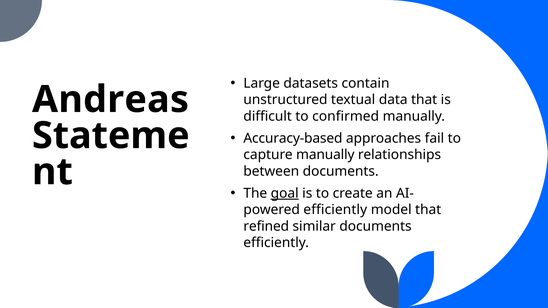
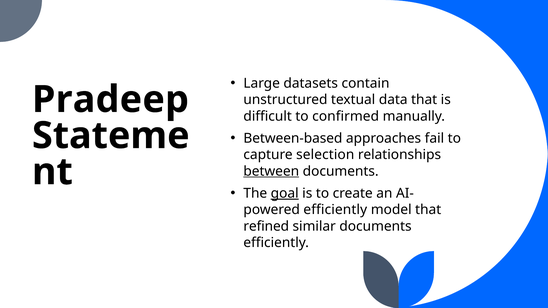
Andreas: Andreas -> Pradeep (110, 100)
Accuracy-based: Accuracy-based -> Between-based (293, 138)
capture manually: manually -> selection (325, 155)
between underline: none -> present (271, 171)
